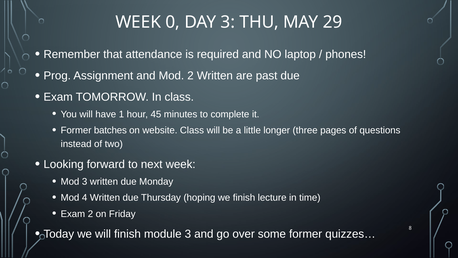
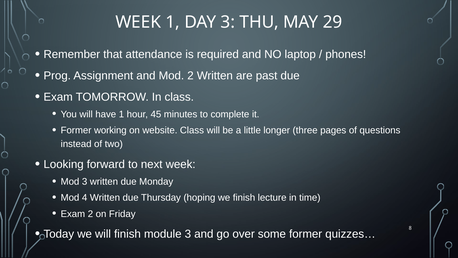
WEEK 0: 0 -> 1 (173, 22)
batches: batches -> working (110, 130)
